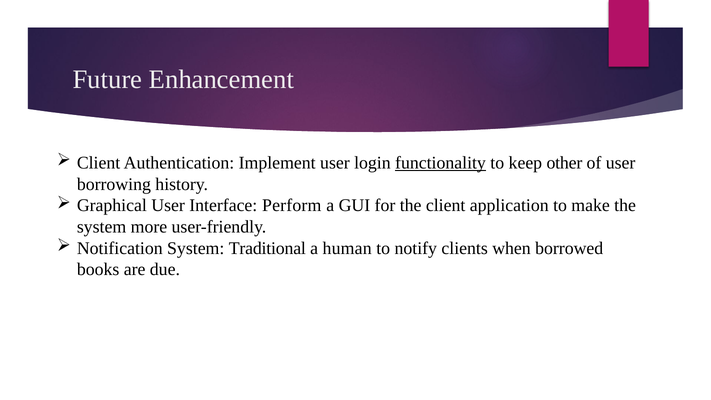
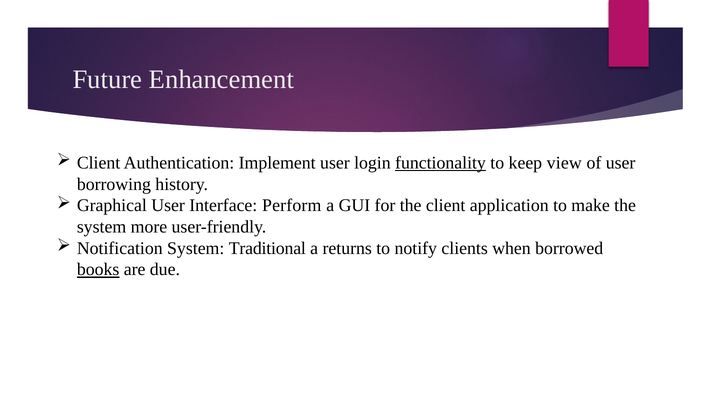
other: other -> view (564, 163)
human: human -> returns (347, 248)
books underline: none -> present (98, 270)
